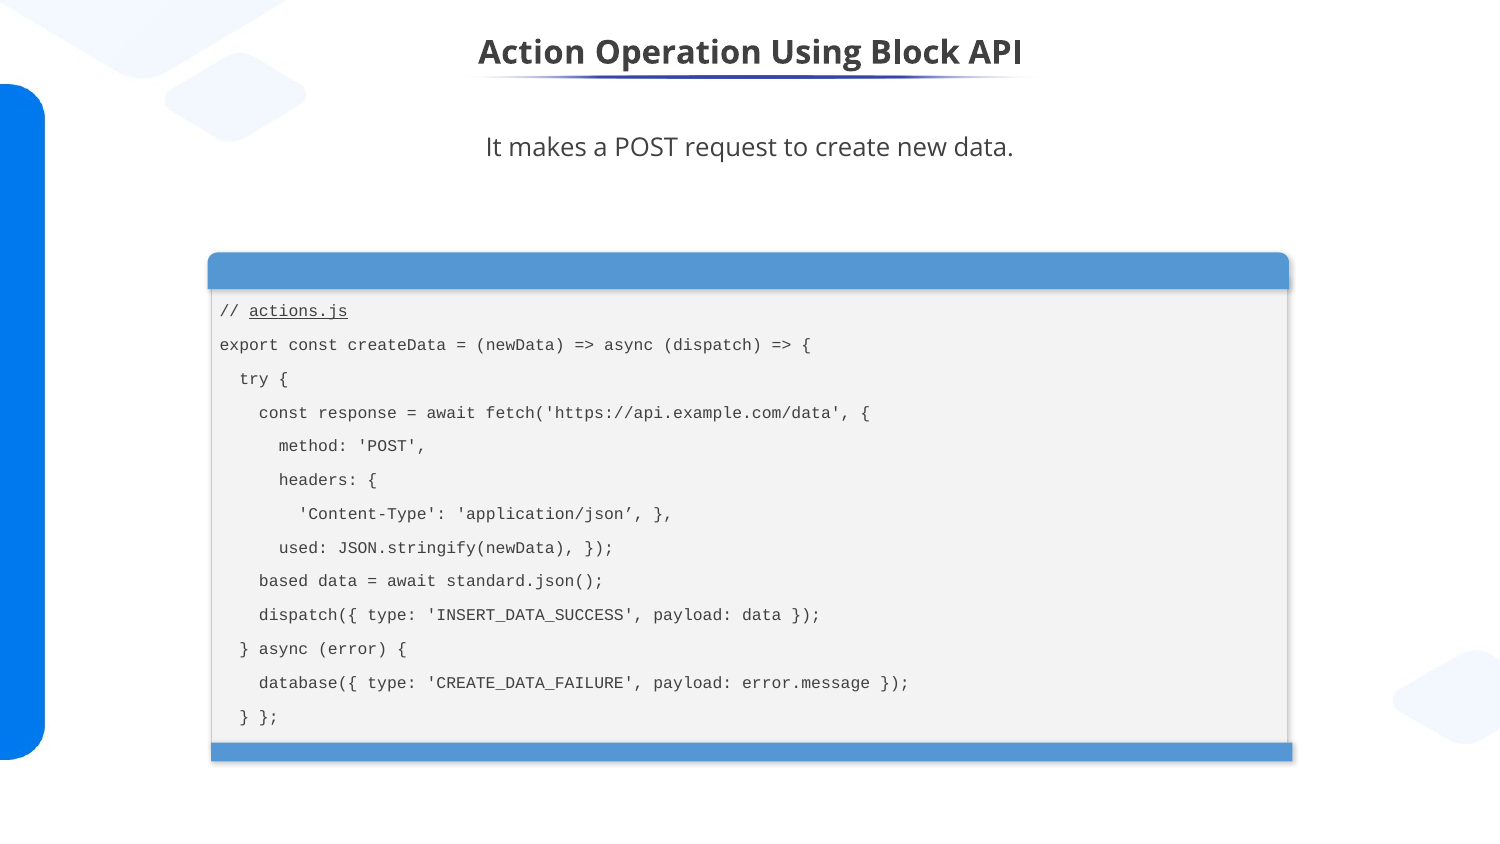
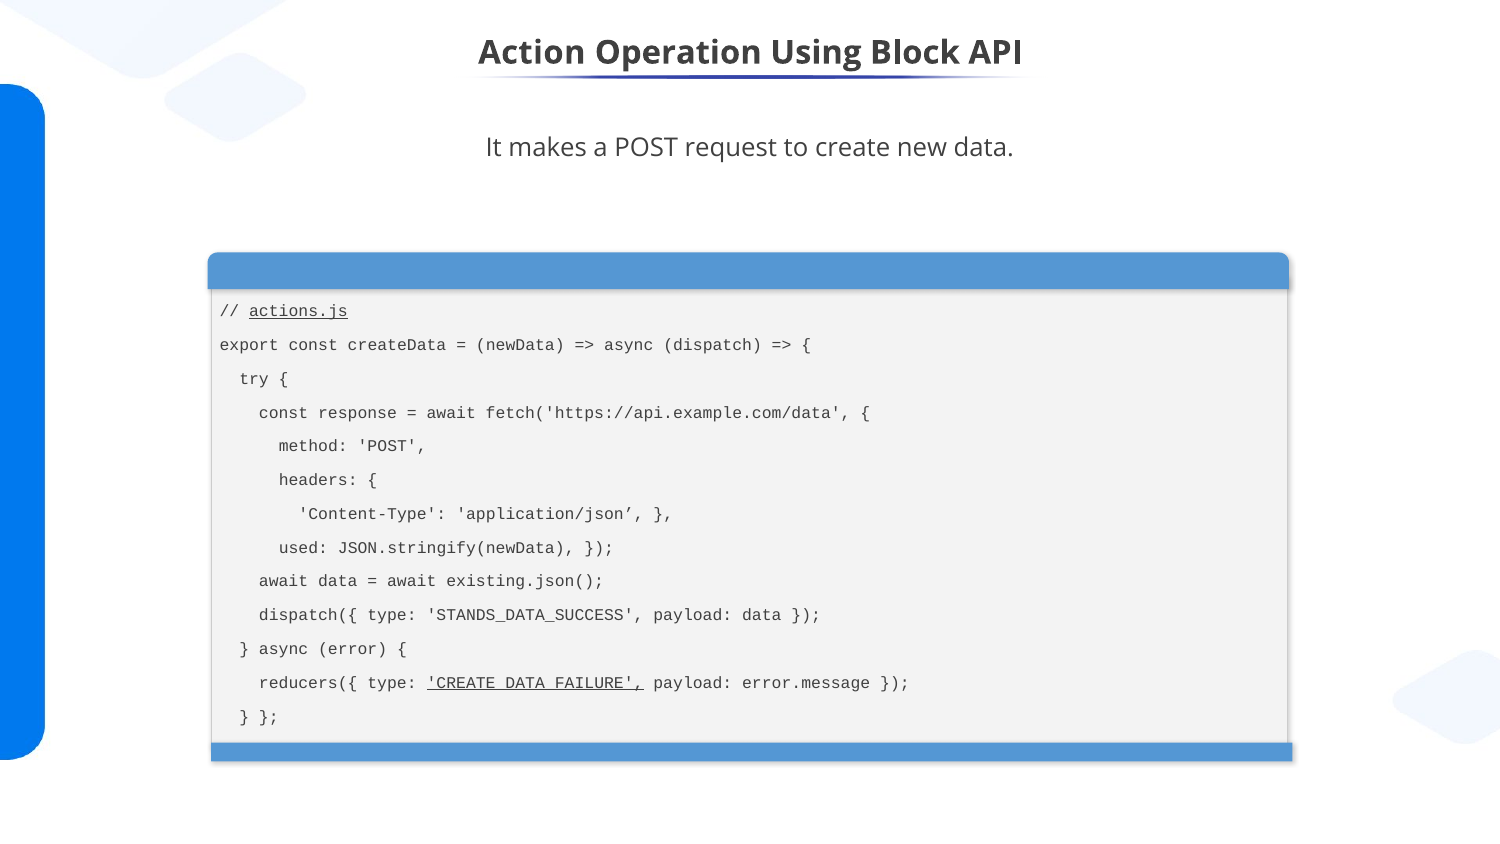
based: based -> await (284, 581)
standard.json(: standard.json( -> existing.json( (525, 581)
INSERT_DATA_SUCCESS: INSERT_DATA_SUCCESS -> STANDS_DATA_SUCCESS (535, 615)
database({: database({ -> reducers({ (308, 683)
CREATE_DATA_FAILURE underline: none -> present (535, 683)
